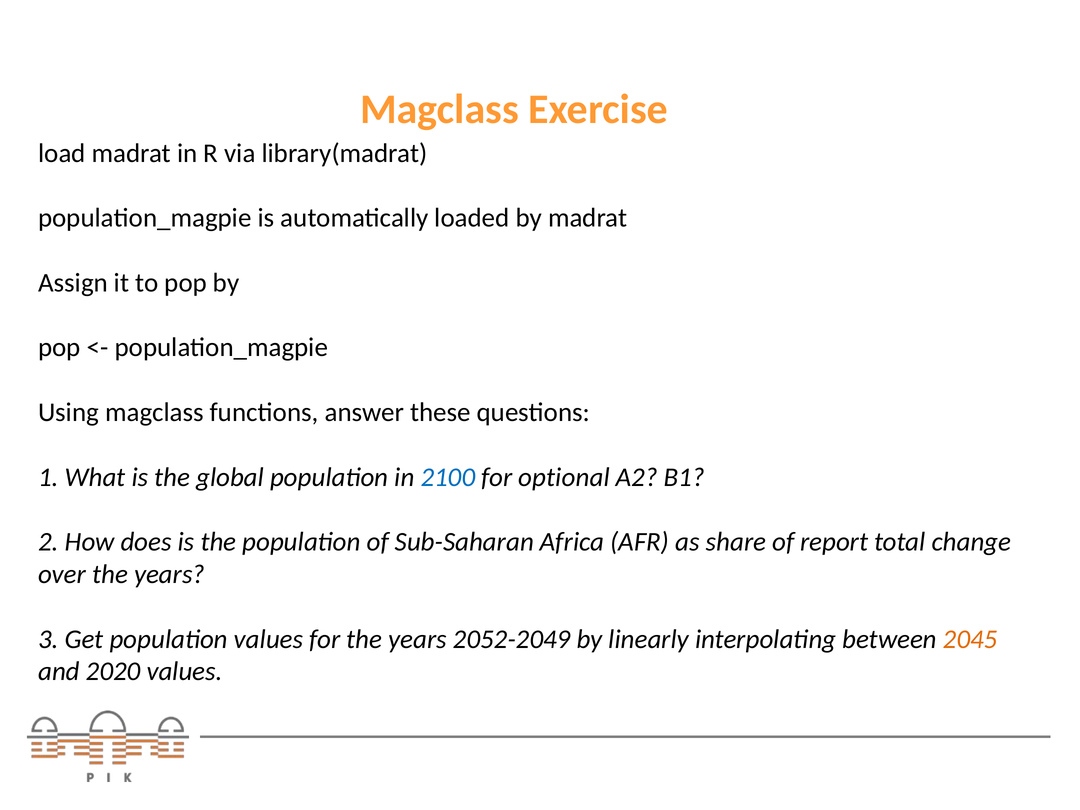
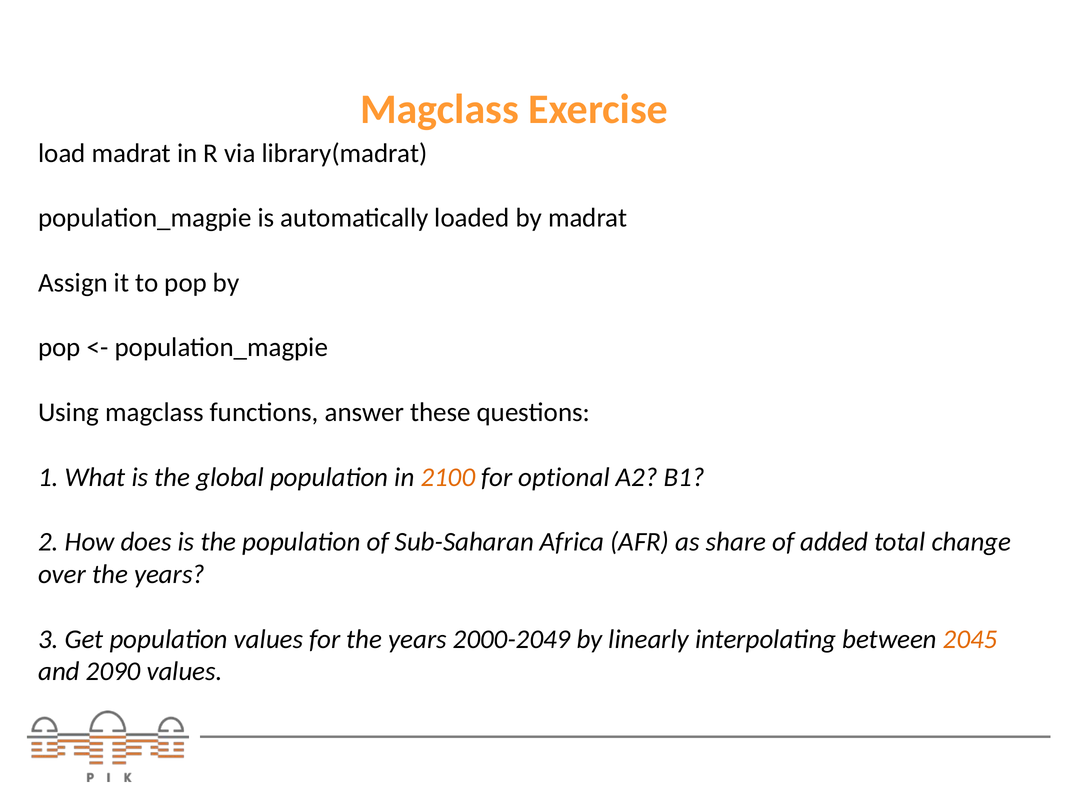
2100 colour: blue -> orange (448, 477)
report: report -> added (834, 542)
2052-2049: 2052-2049 -> 2000-2049 (512, 639)
2020: 2020 -> 2090 (113, 671)
